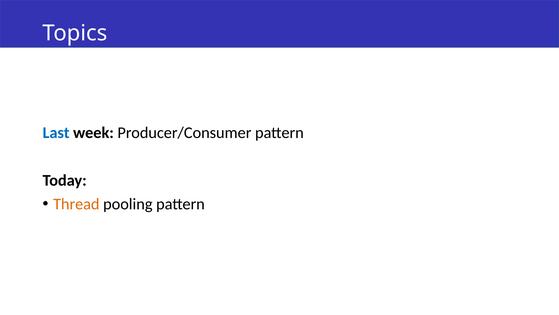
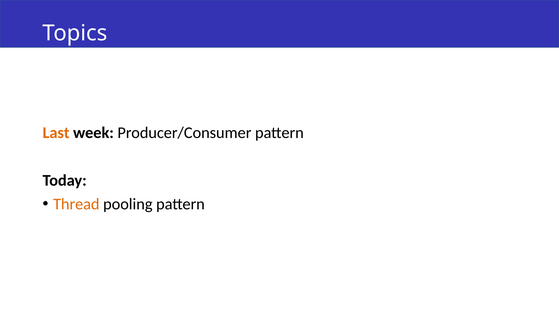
Last colour: blue -> orange (56, 132)
